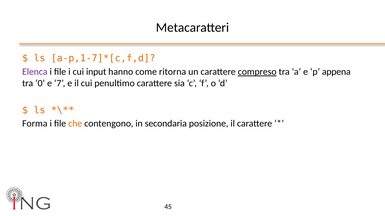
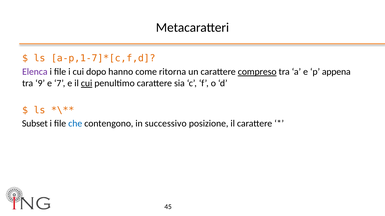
input: input -> dopo (96, 72)
0: 0 -> 9 (40, 83)
cui underline: none -> present (87, 83)
Forma: Forma -> Subset (35, 124)
che colour: orange -> blue (75, 124)
secondaria: secondaria -> successivo (166, 124)
